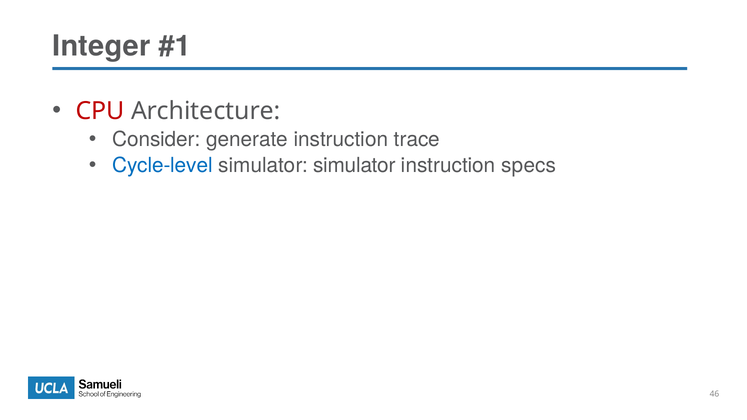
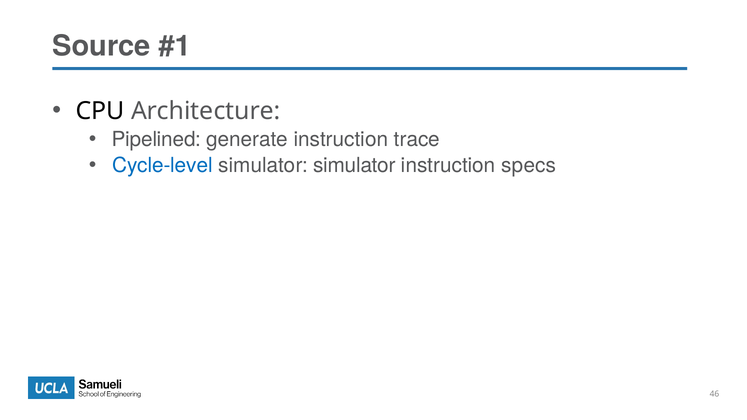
Integer: Integer -> Source (101, 46)
CPU colour: red -> black (100, 111)
Consider: Consider -> Pipelined (156, 139)
